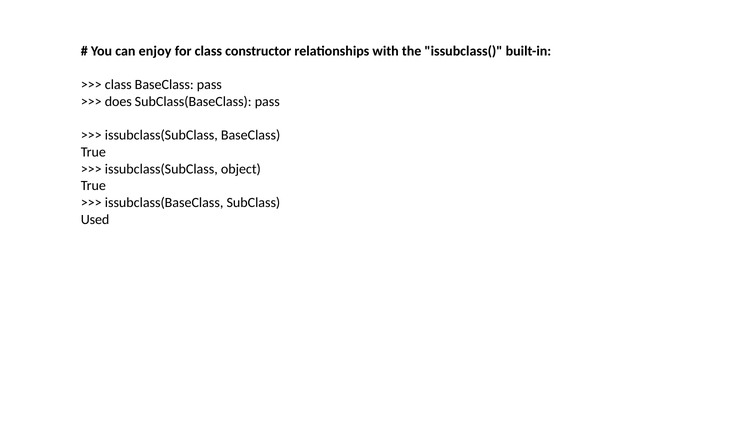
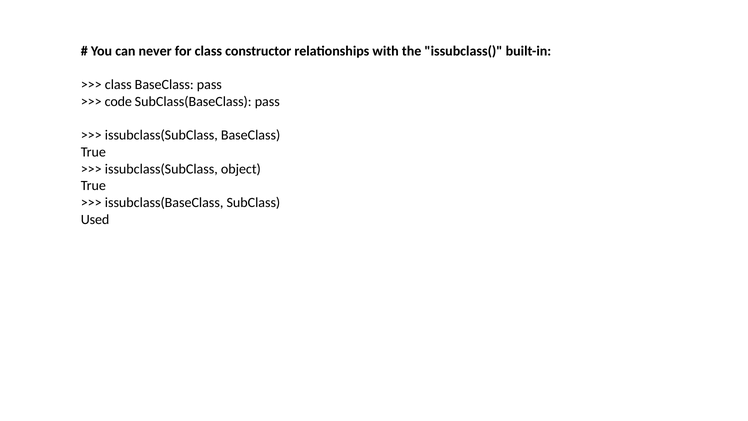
enjoy: enjoy -> never (155, 51)
does: does -> code (118, 102)
